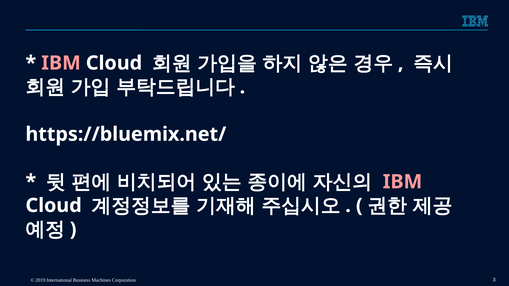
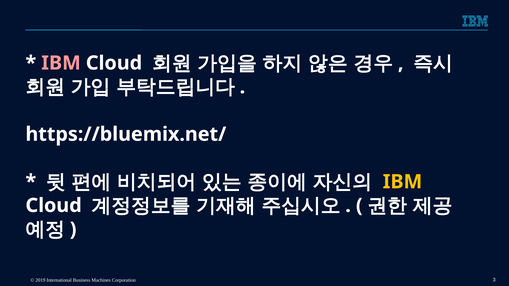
IBM colour: pink -> yellow (402, 182)
